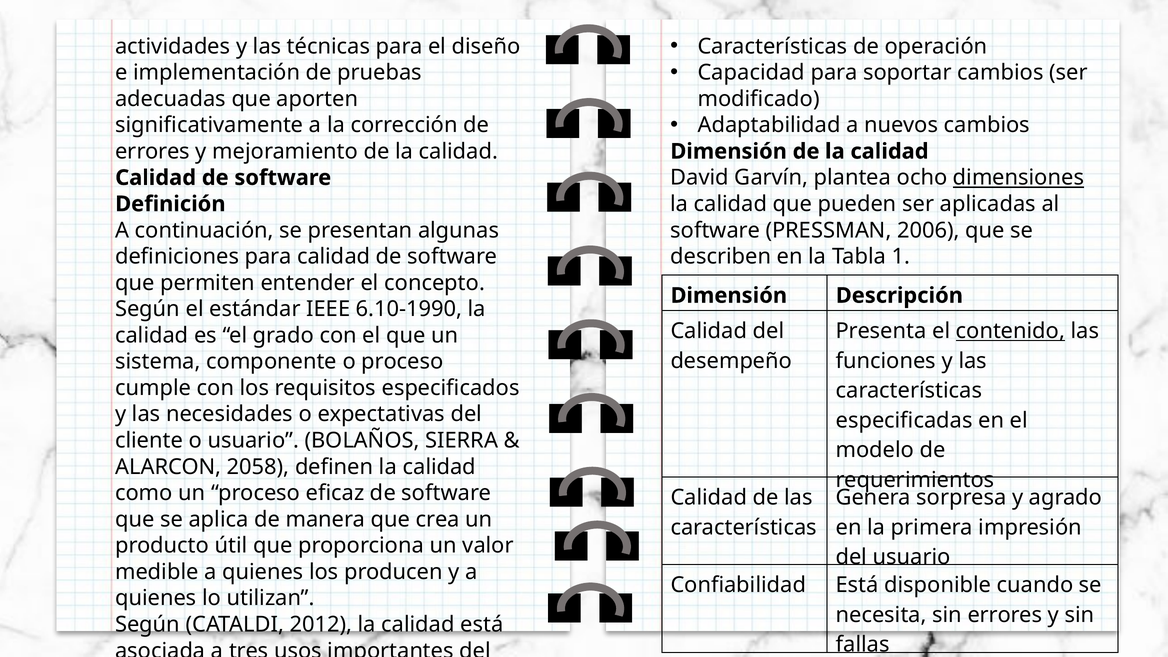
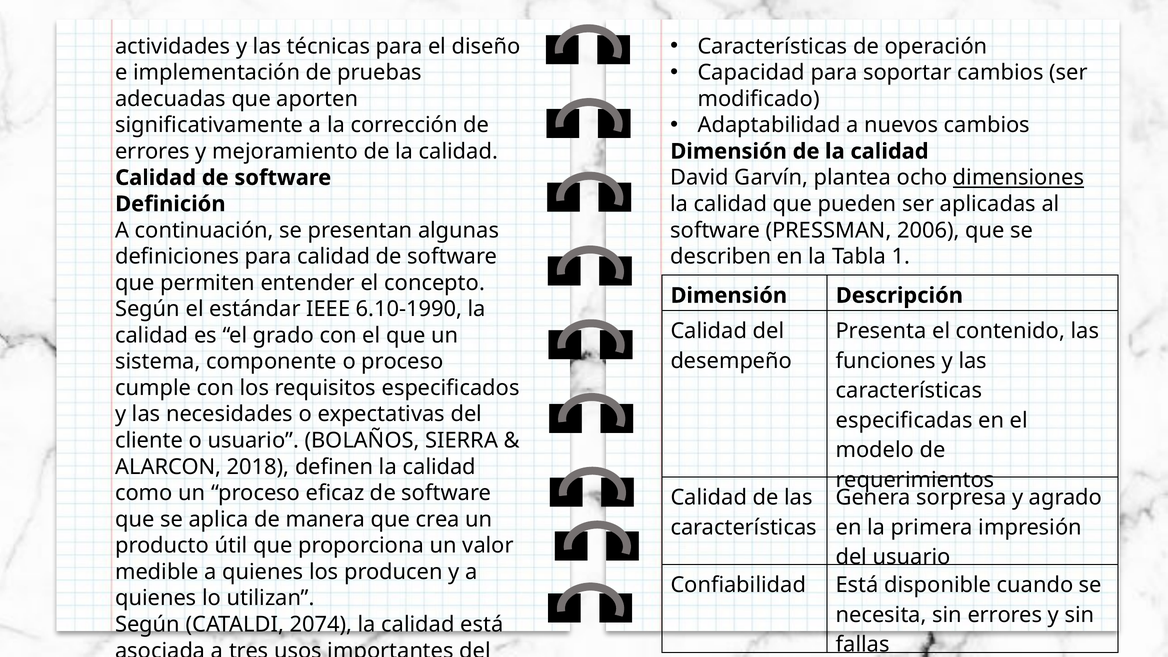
contenido underline: present -> none (1010, 331)
2058: 2058 -> 2018 (258, 467)
2012: 2012 -> 2074 (321, 624)
